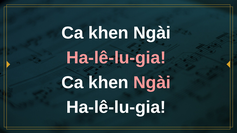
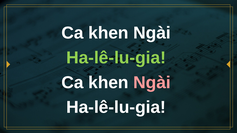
Ha-lê-lu-gia colour: pink -> light green (116, 58)
